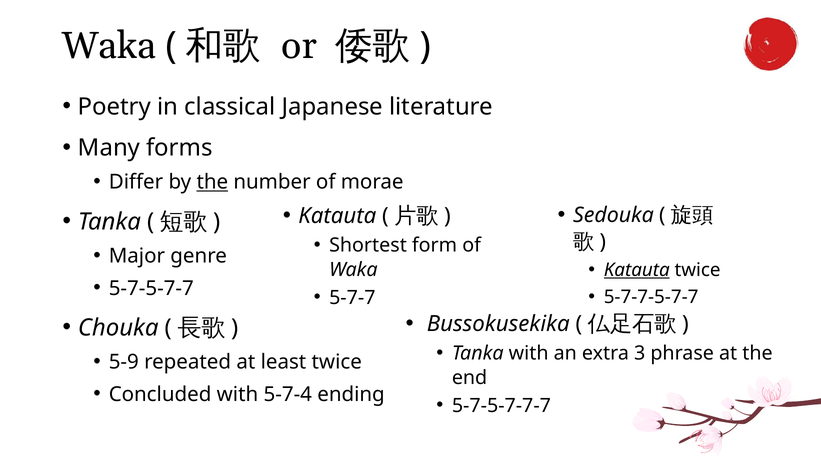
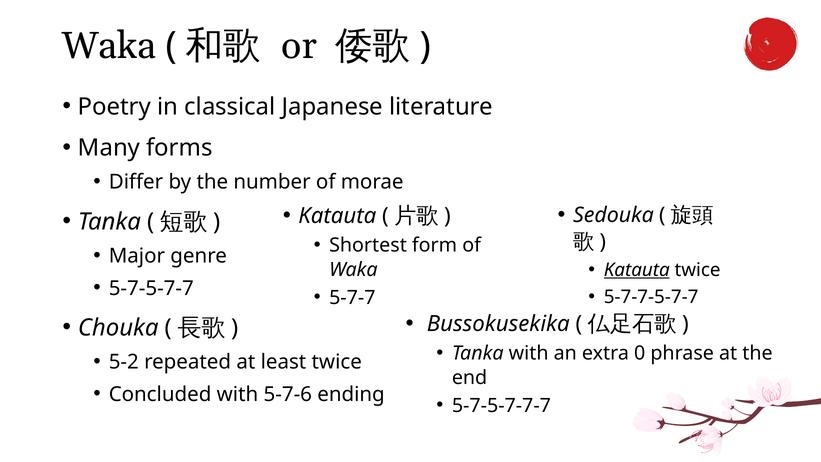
the underline: present -> none (212, 182)
3: 3 -> 0 (640, 353)
5-9: 5-9 -> 5-2 (124, 362)
5-7-4: 5-7-4 -> 5-7-6 (288, 394)
